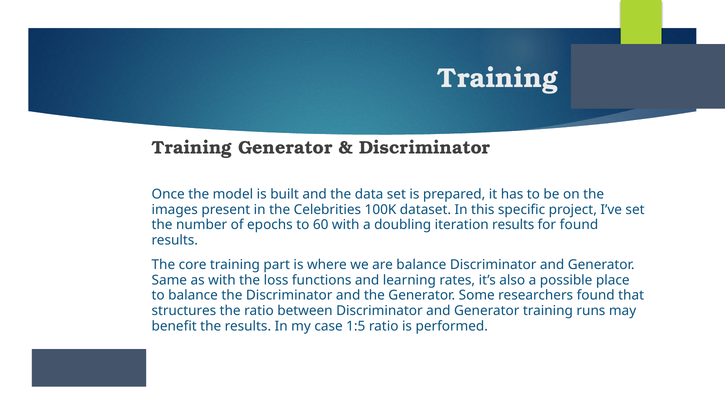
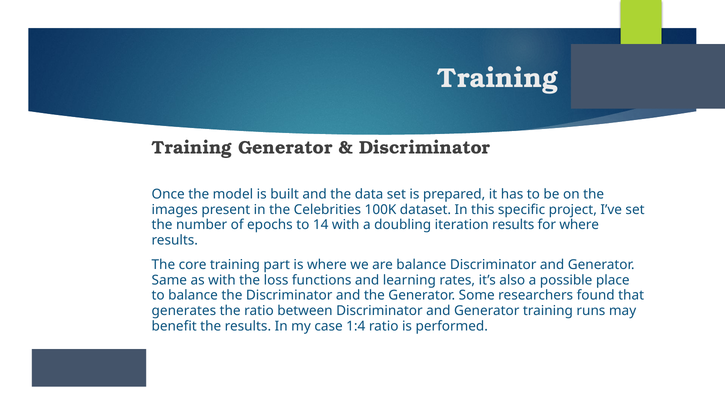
60: 60 -> 14 (321, 225)
for found: found -> where (579, 225)
structures: structures -> generates (184, 311)
1:5: 1:5 -> 1:4 (356, 326)
